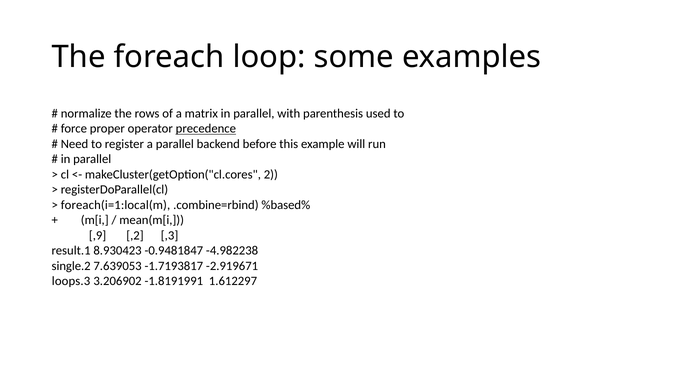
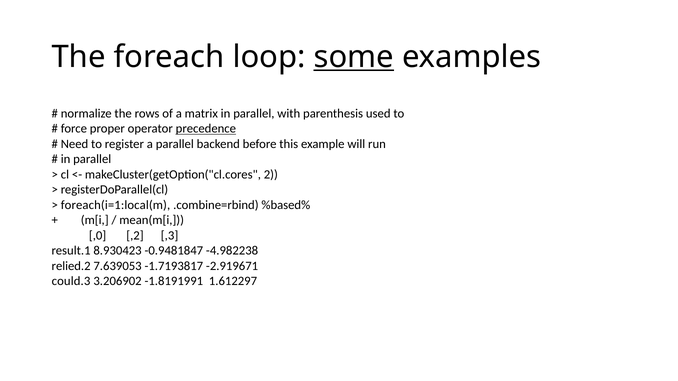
some underline: none -> present (354, 57)
,9: ,9 -> ,0 (98, 236)
single.2: single.2 -> relied.2 (71, 266)
loops.3: loops.3 -> could.3 (71, 281)
